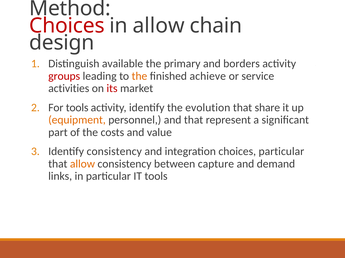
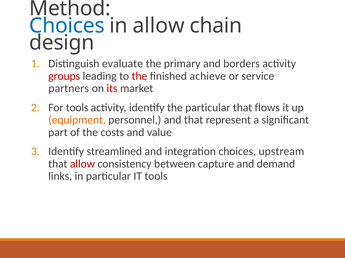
Choices colour: red -> blue (67, 26)
available: available -> evaluate (122, 64)
the colour: orange -> red (139, 76)
activities: activities -> partners (69, 89)
the evolution: evolution -> particular (208, 108)
share: share -> flows (267, 108)
Identify consistency: consistency -> streamlined (114, 152)
choices particular: particular -> upstream (281, 152)
allow colour: orange -> red (82, 164)
